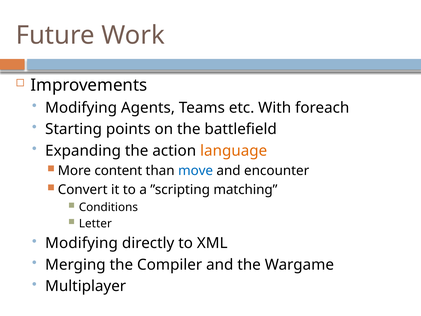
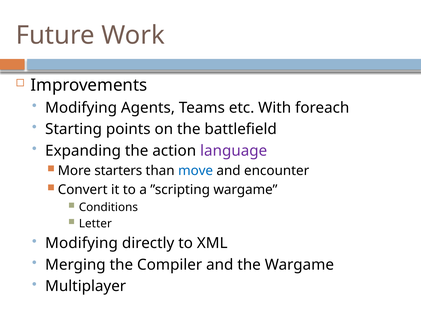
language colour: orange -> purple (234, 151)
content: content -> starters (118, 171)
”scripting matching: matching -> wargame (245, 190)
